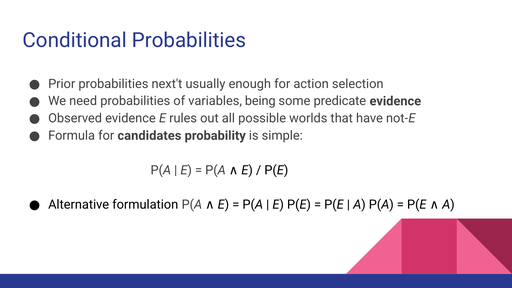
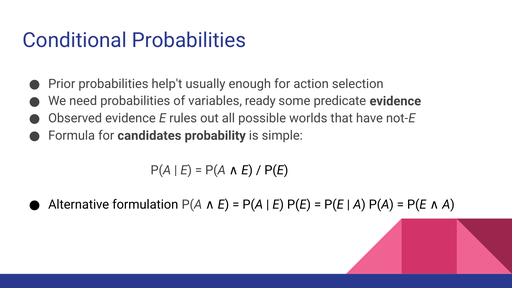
next't: next't -> help't (167, 84)
being: being -> ready (260, 101)
